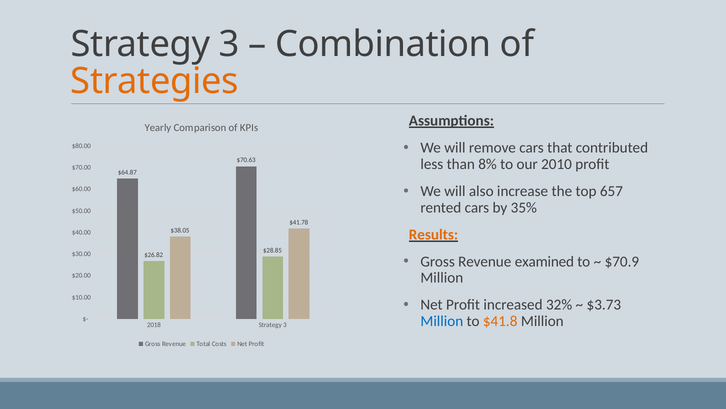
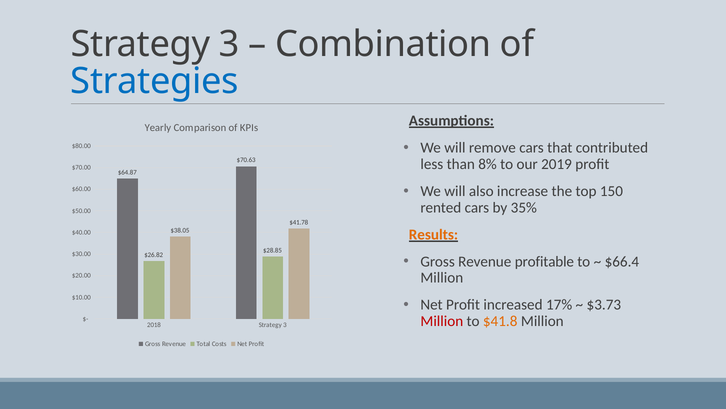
Strategies colour: orange -> blue (155, 81)
2010: 2010 -> 2019 (557, 164)
657: 657 -> 150 (611, 191)
examined: examined -> profitable (544, 261)
$70.9: $70.9 -> $66.4 (622, 261)
32%: 32% -> 17% (559, 304)
Million colour: blue -> red (442, 321)
